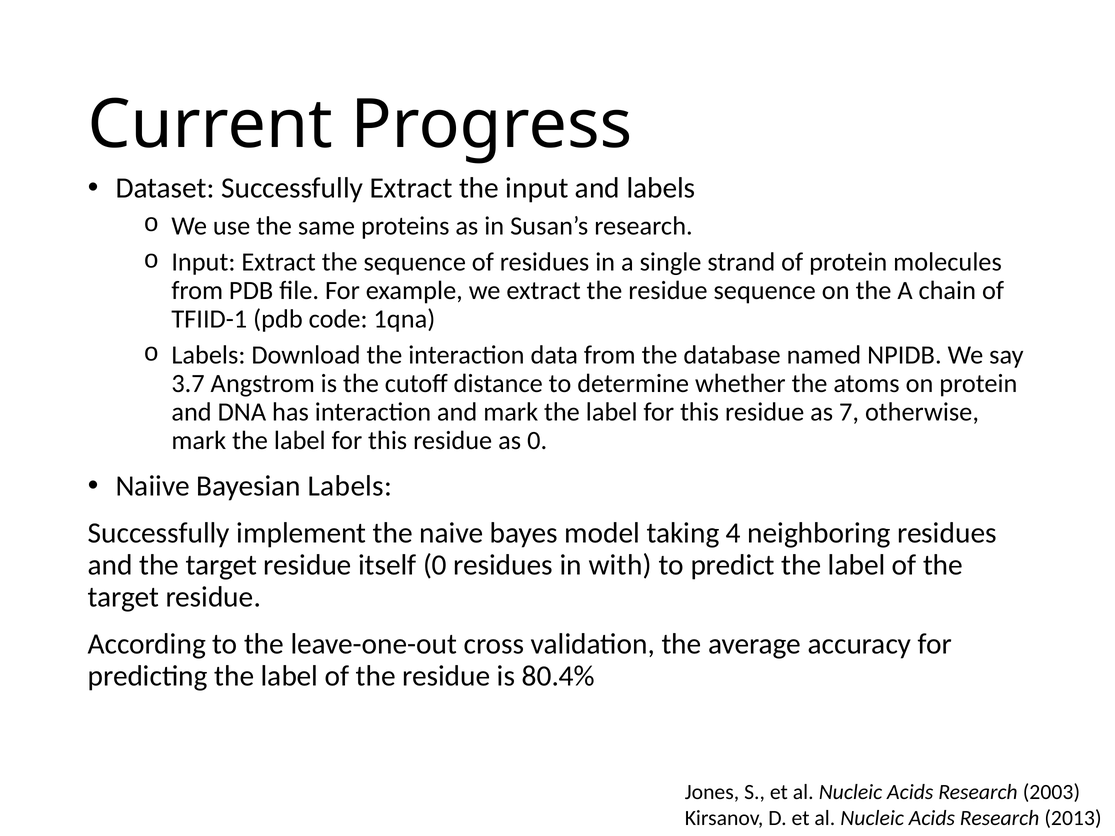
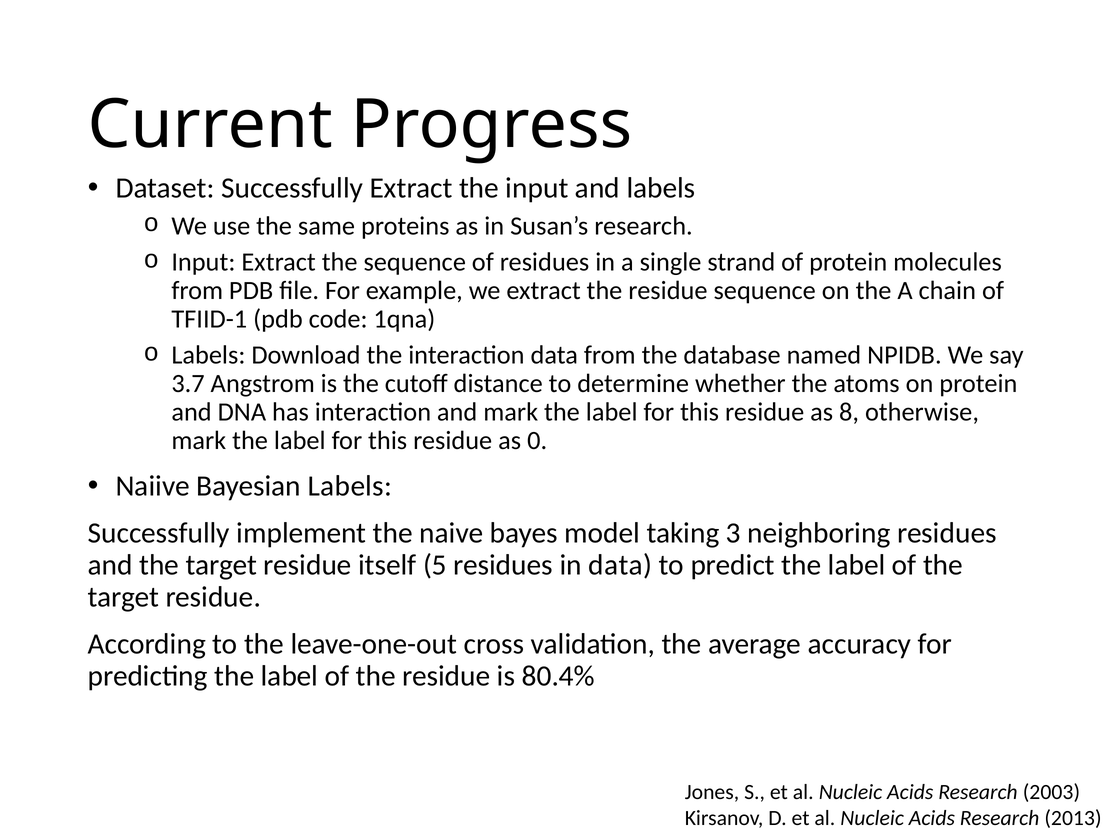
7: 7 -> 8 (849, 412)
4: 4 -> 3 (733, 533)
itself 0: 0 -> 5 (435, 565)
in with: with -> data (620, 565)
